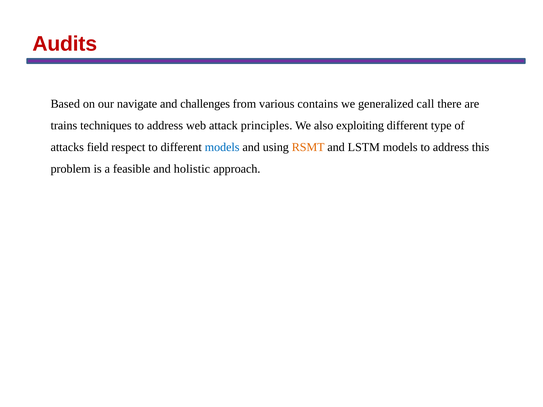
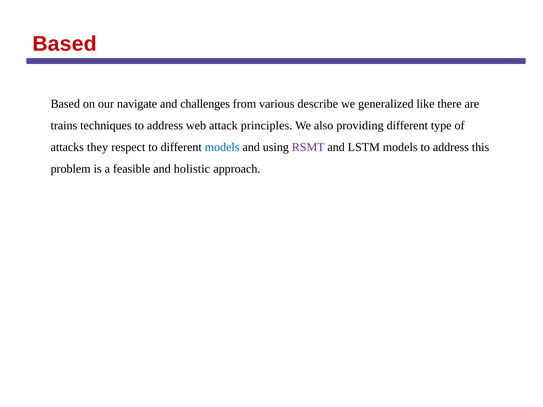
Audits: Audits -> Based (65, 44)
contains: contains -> describe (318, 104)
call: call -> like (426, 104)
exploiting: exploiting -> providing (360, 126)
field: field -> they (98, 147)
RSMT colour: orange -> purple (308, 147)
